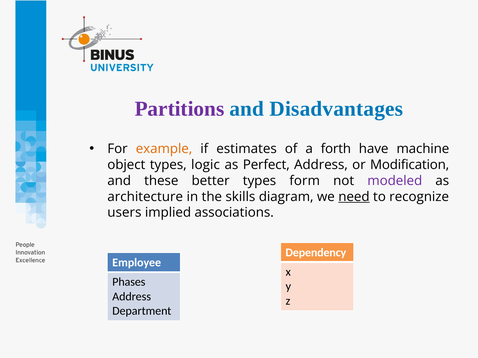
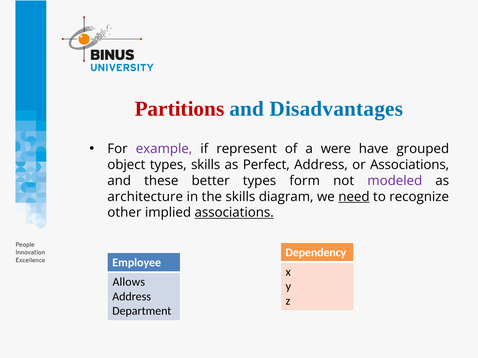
Partitions colour: purple -> red (179, 109)
example colour: orange -> purple (164, 149)
estimates: estimates -> represent (247, 149)
forth: forth -> were (336, 149)
machine: machine -> grouped (423, 149)
types logic: logic -> skills (206, 165)
or Modification: Modification -> Associations (410, 165)
users: users -> other (124, 213)
associations underline: none -> present (234, 213)
Phases: Phases -> Allows (129, 282)
